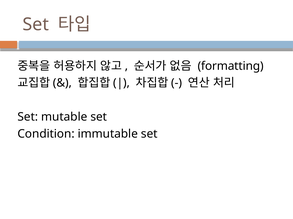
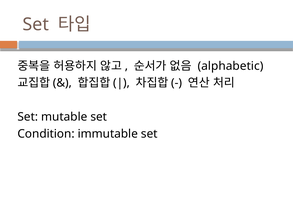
formatting: formatting -> alphabetic (231, 66)
